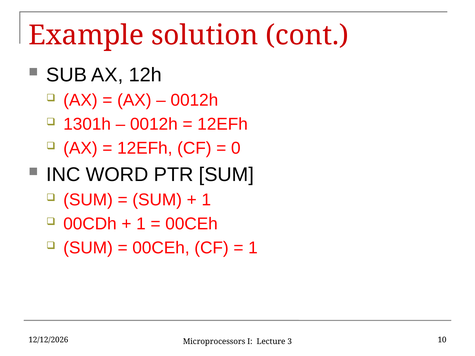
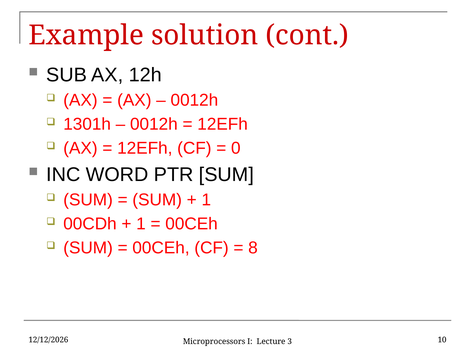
1: 1 -> 8 (253, 248)
